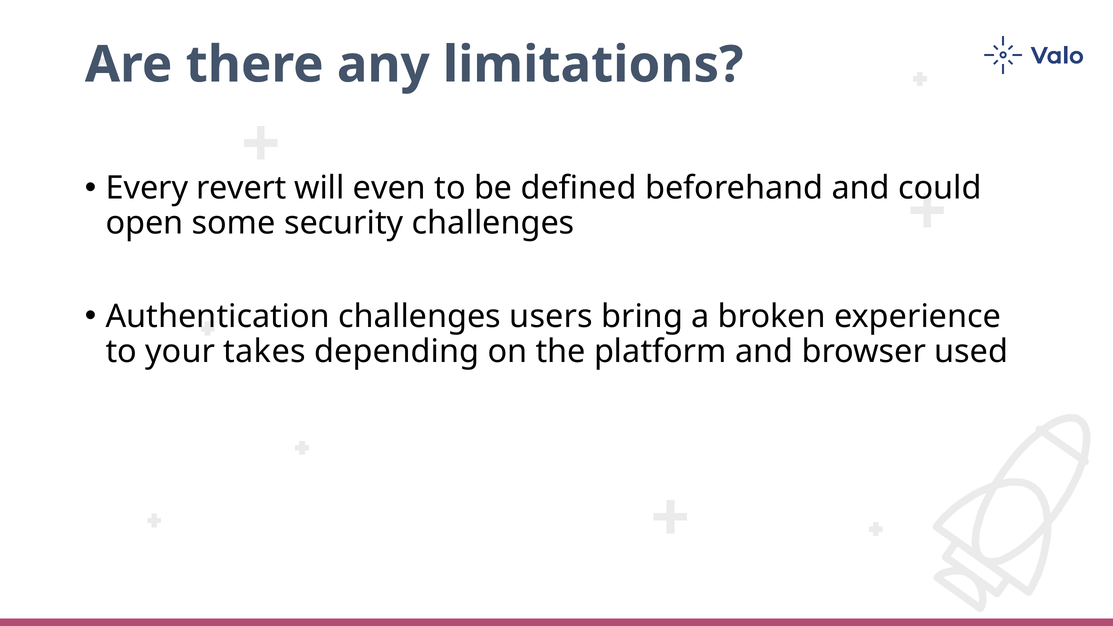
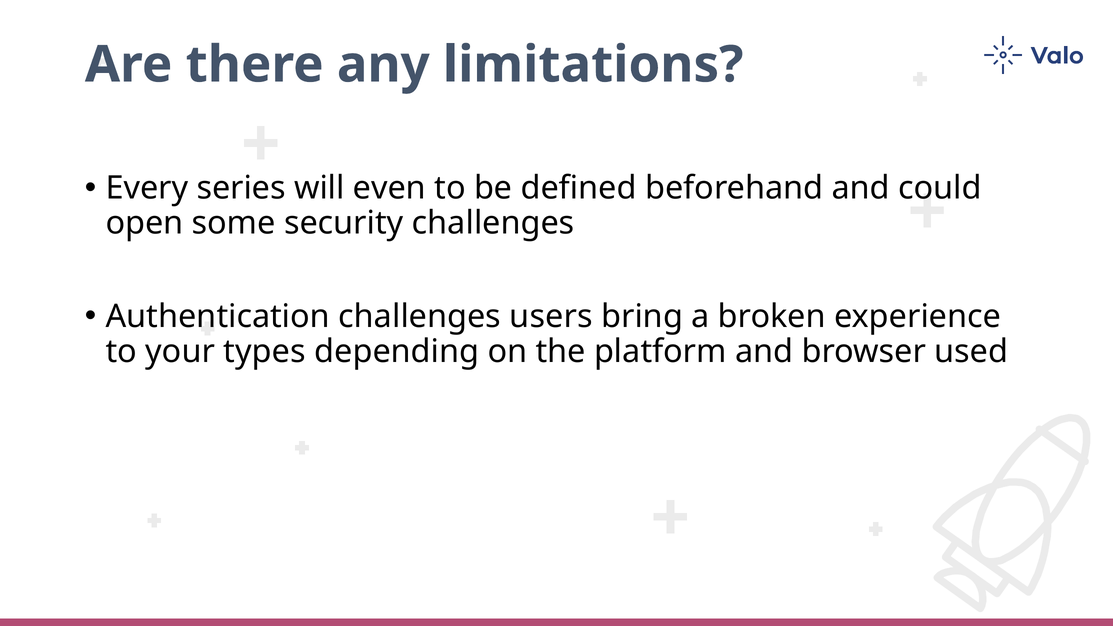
revert: revert -> series (241, 188)
takes: takes -> types (265, 352)
